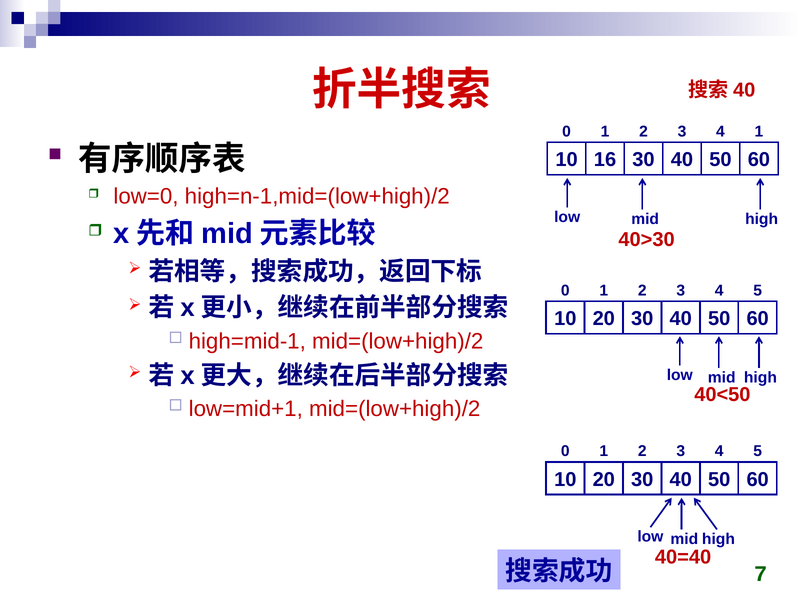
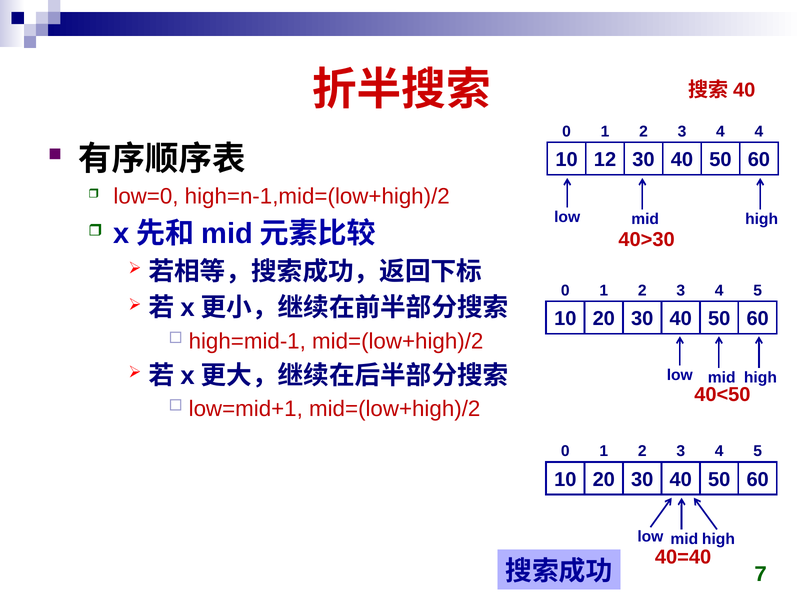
4 1: 1 -> 4 (759, 131)
16: 16 -> 12 (605, 159)
